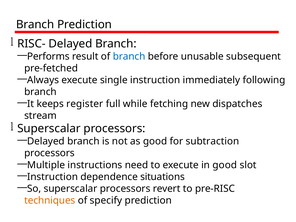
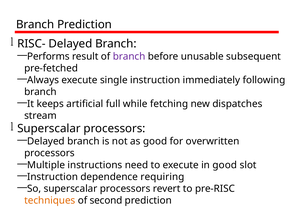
branch colour: blue -> purple (129, 56)
register: register -> artificial (85, 104)
subtraction: subtraction -> overwritten (213, 141)
situations: situations -> requiring (162, 177)
specify: specify -> second (106, 200)
